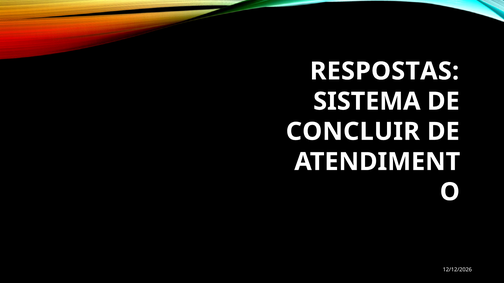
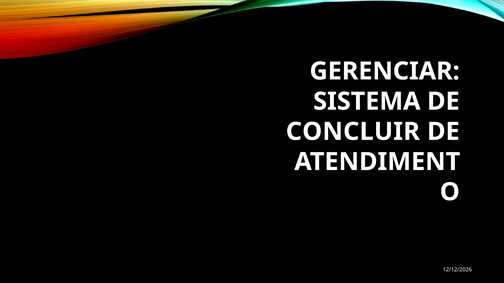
RESPOSTAS: RESPOSTAS -> GERENCIAR (385, 71)
